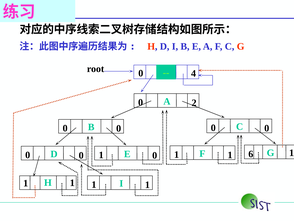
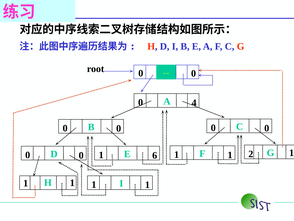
root 4: 4 -> 0 (194, 73)
2: 2 -> 4 (194, 103)
6: 6 -> 2 (251, 154)
1 0: 0 -> 6 (155, 155)
